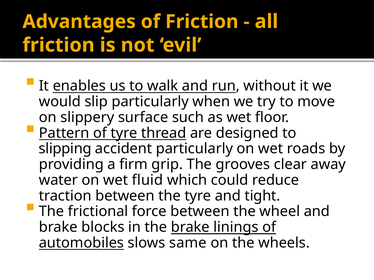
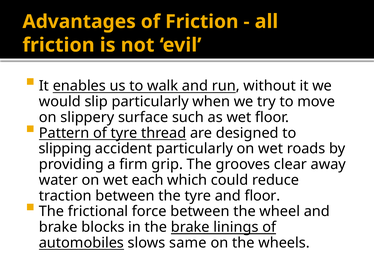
fluid: fluid -> each (148, 180)
and tight: tight -> floor (262, 196)
